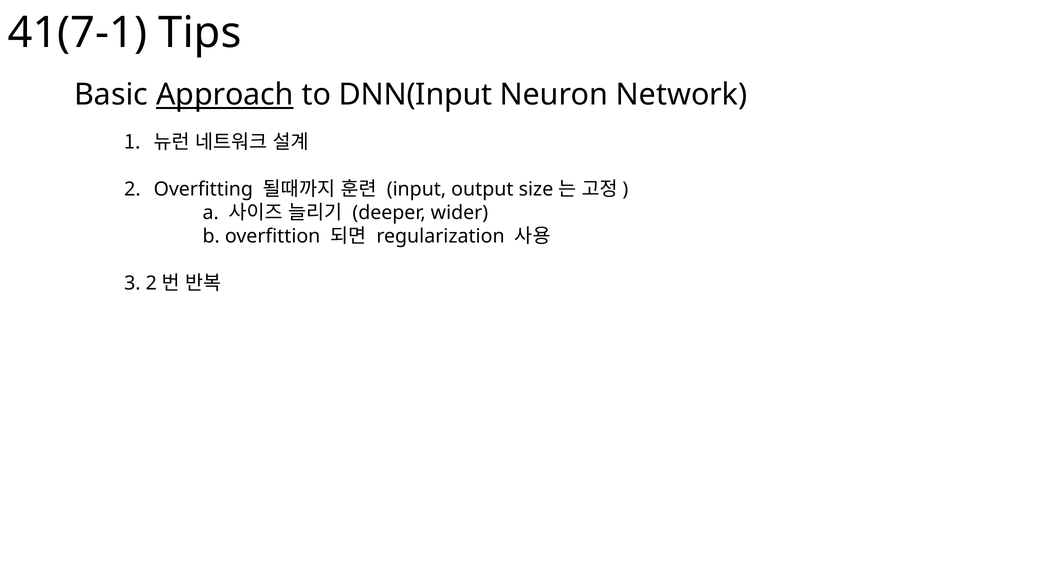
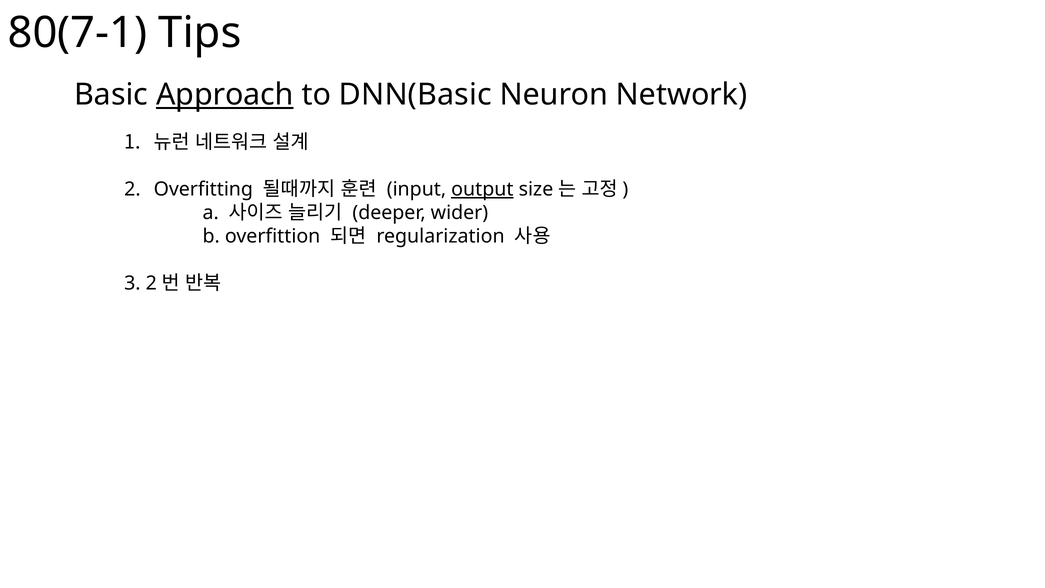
41(7-1: 41(7-1 -> 80(7-1 (77, 33)
DNN(Input: DNN(Input -> DNN(Basic (415, 95)
output underline: none -> present (482, 189)
